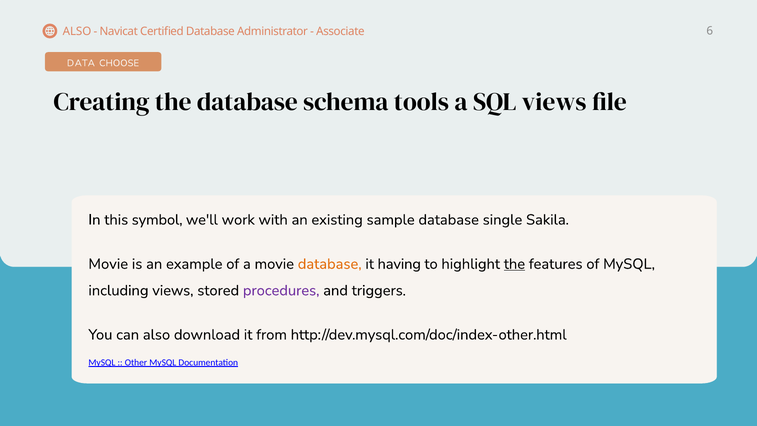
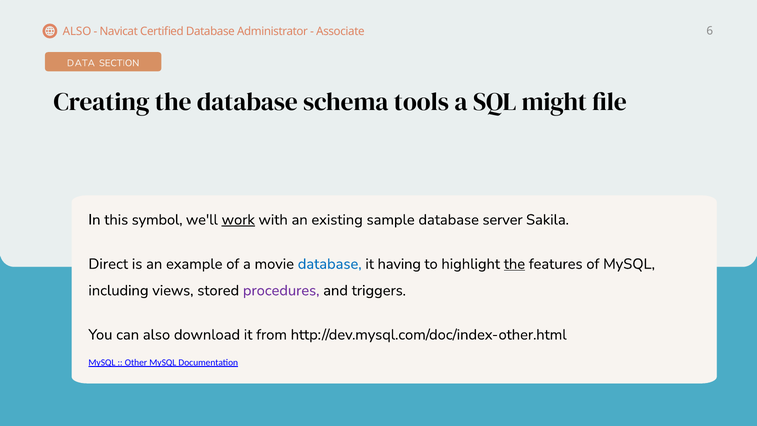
CHOOSE: CHOOSE -> SECTION (119, 63)
SQL views: views -> might (554, 102)
work underline: none -> present (238, 220)
single: single -> server (503, 220)
Movie: Movie -> Direct (108, 264)
database colour: orange -> blue (330, 264)
